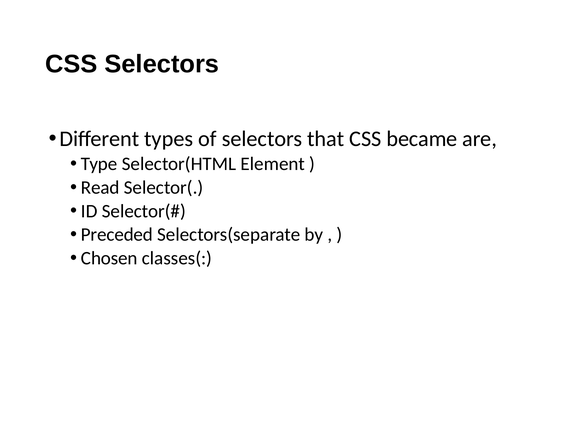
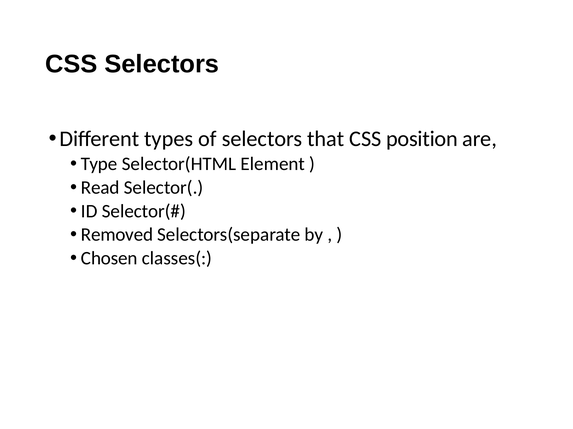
became: became -> position (422, 139)
Preceded: Preceded -> Removed (117, 235)
